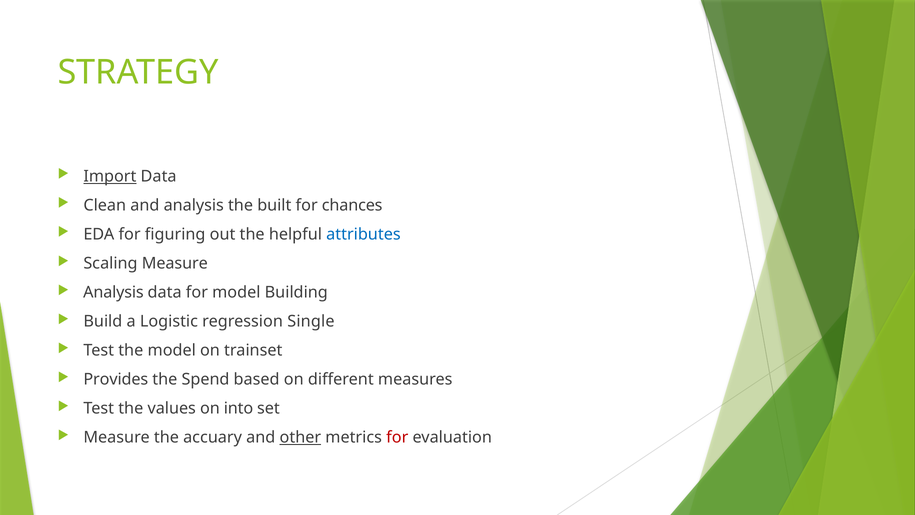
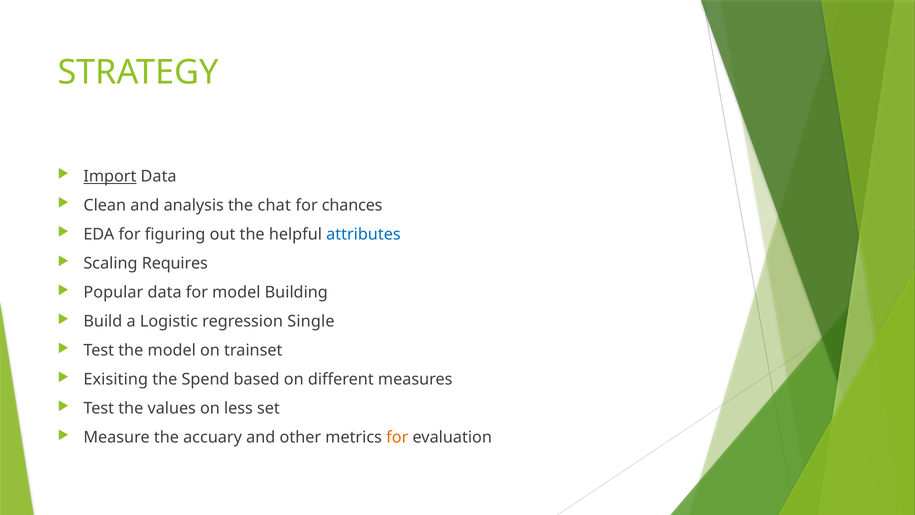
built: built -> chat (274, 205)
Scaling Measure: Measure -> Requires (175, 263)
Analysis: Analysis -> Popular (113, 292)
Provides: Provides -> Exisiting (116, 379)
into: into -> less (238, 408)
other underline: present -> none (300, 437)
for colour: red -> orange (397, 437)
